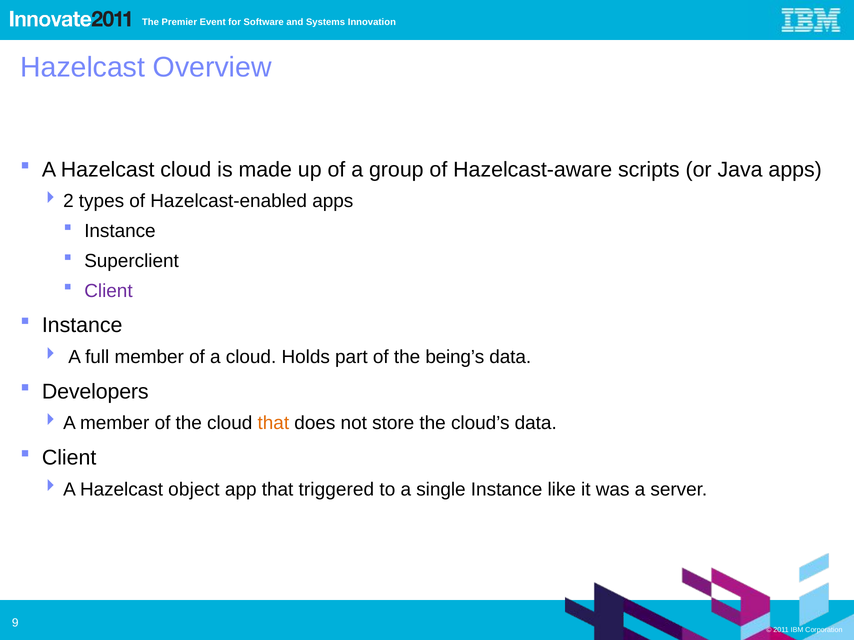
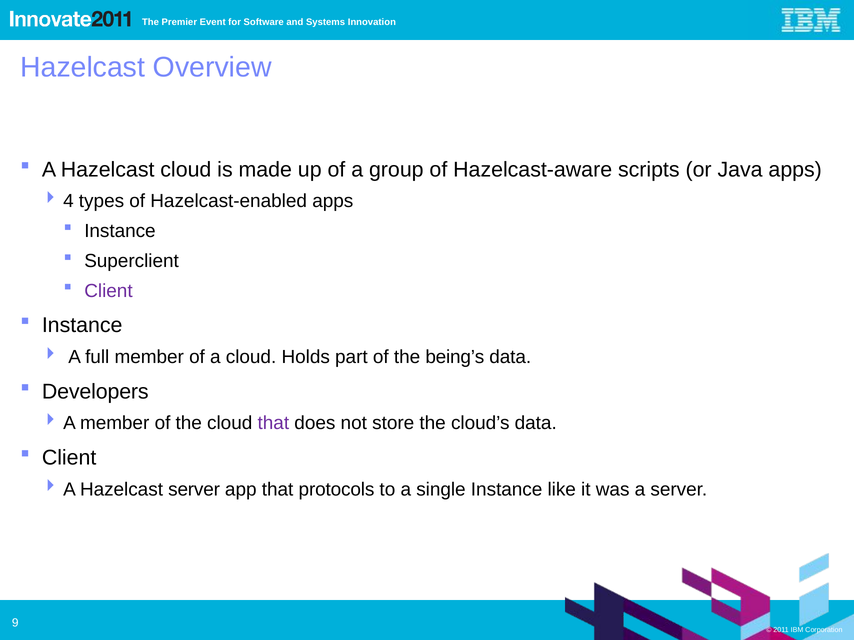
2: 2 -> 4 (69, 201)
that colour: orange -> purple (273, 423)
Hazelcast object: object -> server (194, 490)
triggered: triggered -> protocols (336, 490)
